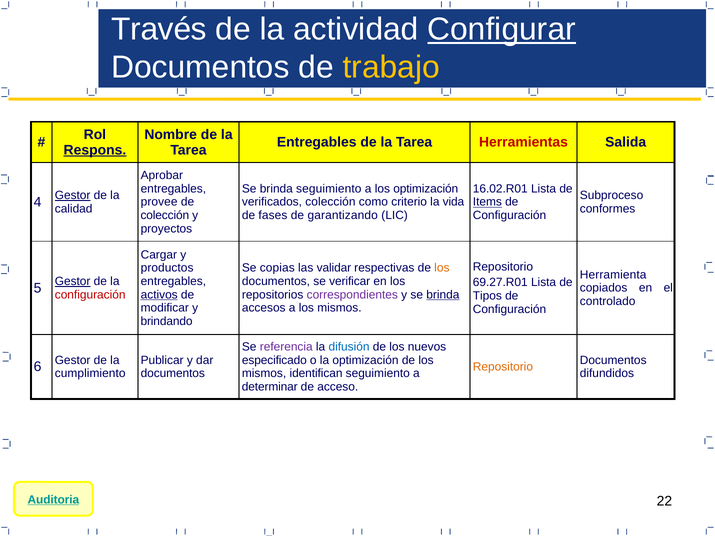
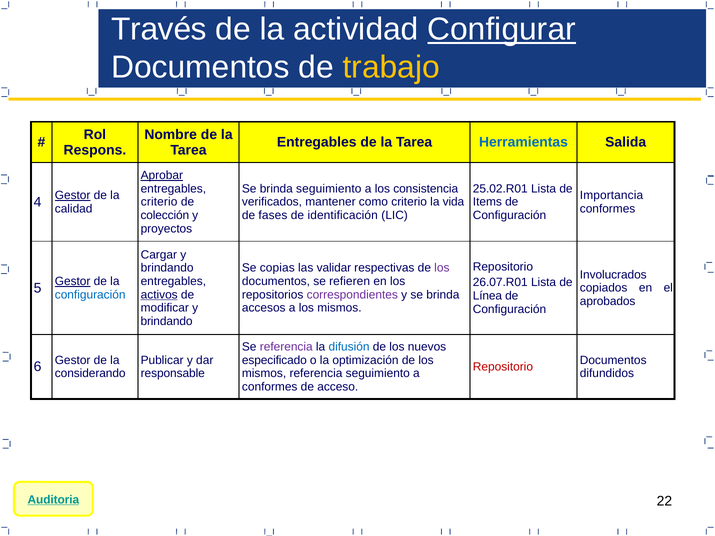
Herramientas colour: red -> blue (524, 142)
Respons underline: present -> none (95, 150)
Aprobar underline: none -> present (162, 175)
los optimización: optimización -> consistencia (426, 189)
16.02.R01: 16.02.R01 -> 25.02.R01 (500, 189)
Subproceso: Subproceso -> Importancia (612, 195)
provee: provee -> criterio (159, 202)
verificados colección: colección -> mantener (330, 202)
Items underline: present -> none (487, 202)
garantizando: garantizando -> identificación (343, 215)
productos: productos -> brindando (167, 268)
los colour: orange -> purple (442, 268)
Herramienta: Herramienta -> Involucrados (613, 275)
verificar: verificar -> refieren (350, 281)
69.27.R01: 69.27.R01 -> 26.07.R01 (500, 283)
configuración colour: red -> blue (90, 295)
brinda underline: present -> none (443, 295)
Tipos: Tipos -> Línea (487, 296)
controlado: controlado -> aprobados (608, 301)
Repositorio colour: orange -> red (503, 367)
cumplimiento: cumplimiento -> considerando (90, 374)
documentos: documentos -> responsable (173, 374)
mismos identifican: identifican -> referencia (316, 374)
determinar: determinar -> conformes (270, 387)
